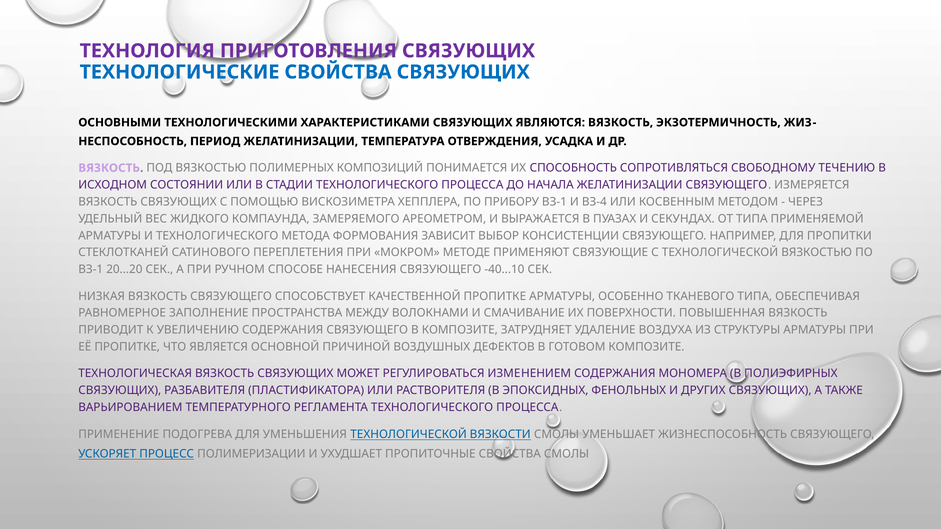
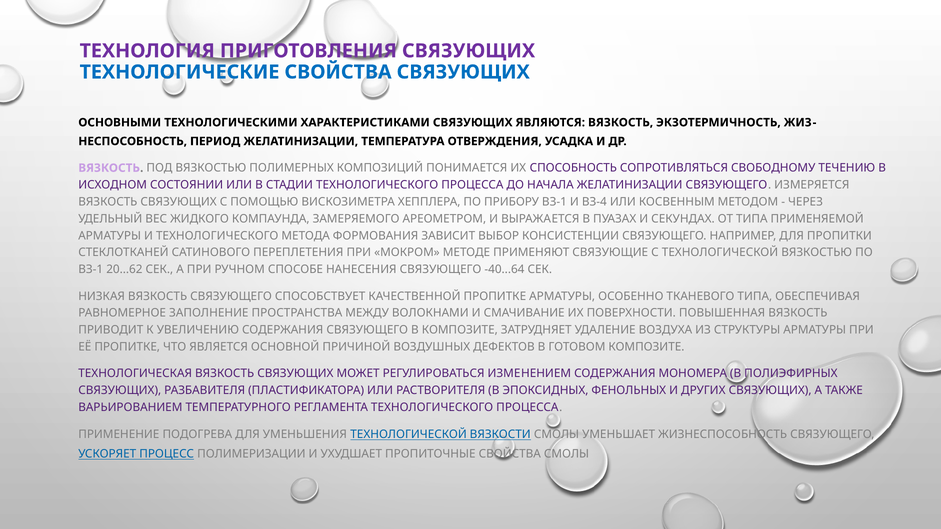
20...20: 20...20 -> 20...62 (124, 270)
-40...10: -40...10 -> -40...64 (504, 270)
